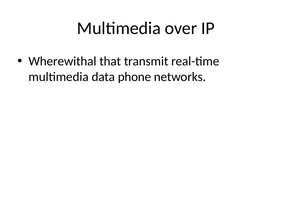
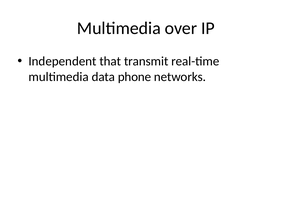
Wherewithal: Wherewithal -> Independent (62, 61)
